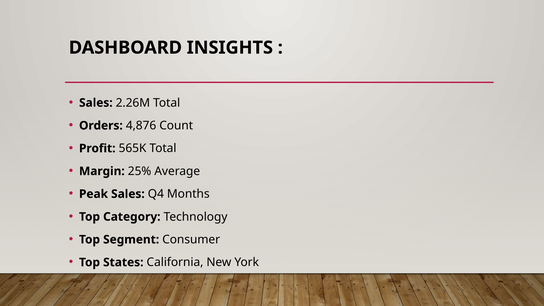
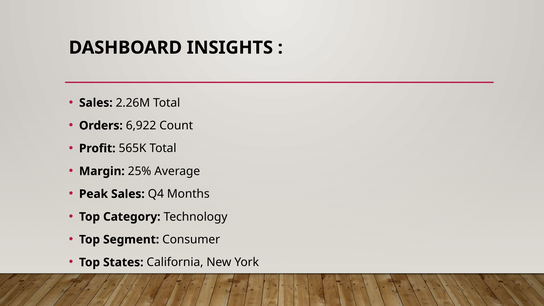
4,876: 4,876 -> 6,922 (141, 126)
